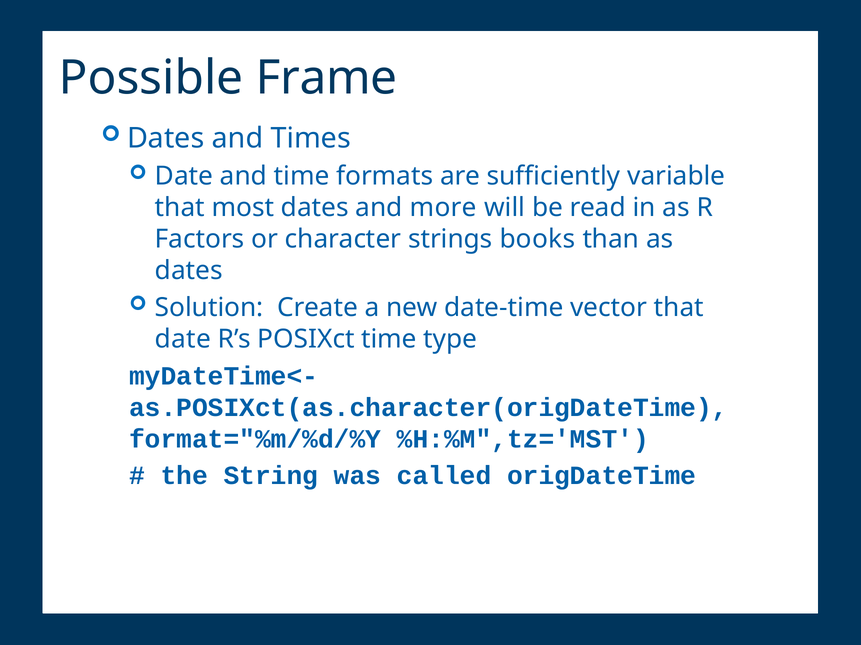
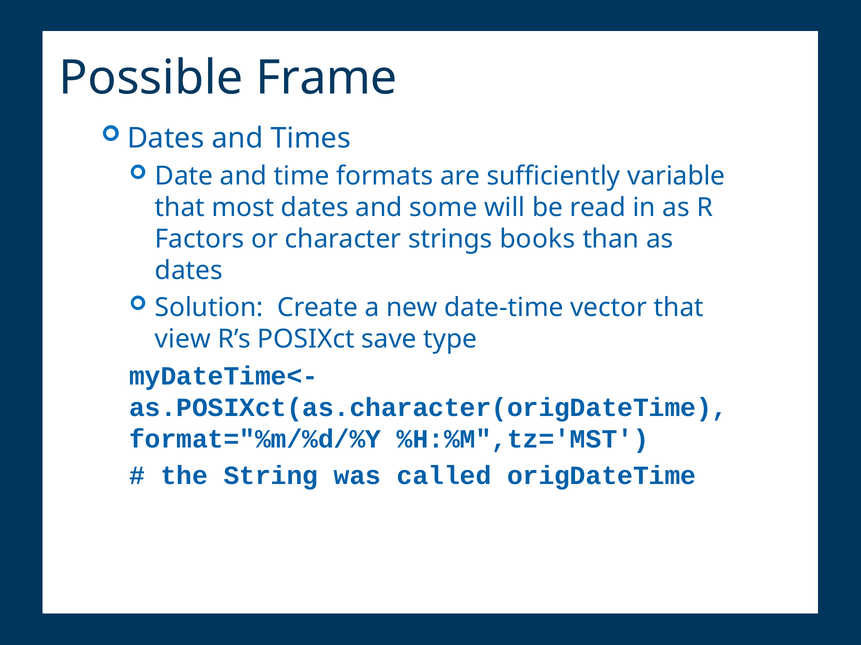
more: more -> some (443, 208)
date: date -> view (183, 339)
POSIXct time: time -> save (389, 339)
